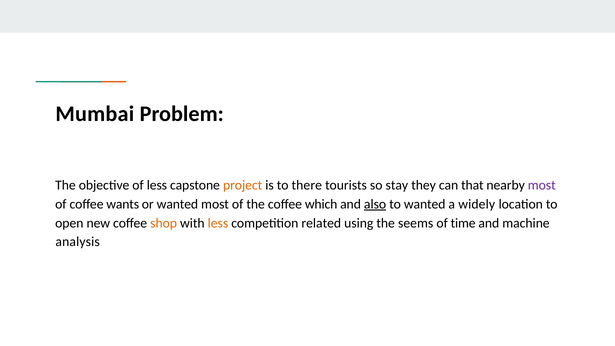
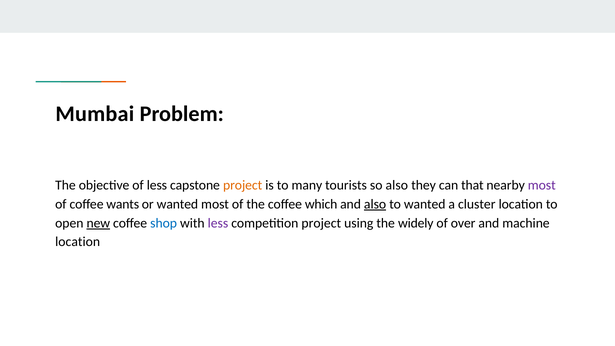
there: there -> many (307, 185)
so stay: stay -> also (397, 185)
widely: widely -> cluster (477, 204)
new underline: none -> present (98, 223)
shop colour: orange -> blue (164, 223)
less colour: orange -> purple (218, 223)
competition related: related -> project (321, 223)
seems: seems -> widely (416, 223)
time: time -> over (463, 223)
analysis: analysis -> location (78, 242)
